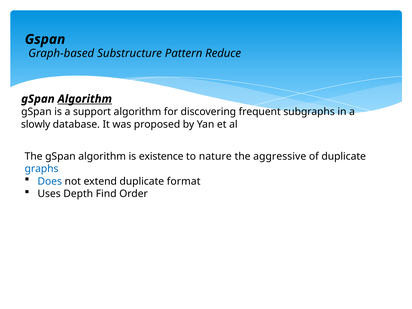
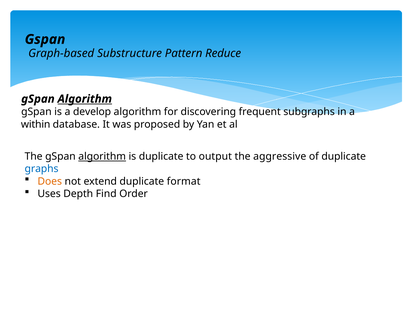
support: support -> develop (92, 112)
slowly: slowly -> within (36, 124)
algorithm underline: none -> present (102, 157)
is existence: existence -> duplicate (161, 157)
nature: nature -> output (215, 157)
Does colour: blue -> orange (50, 181)
